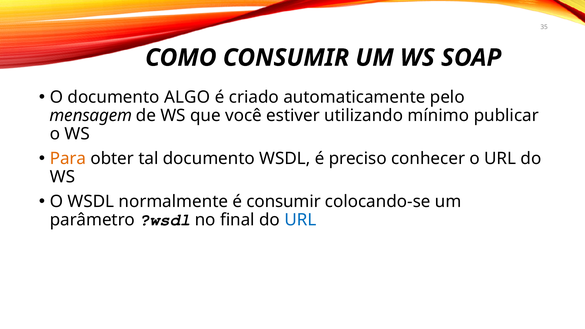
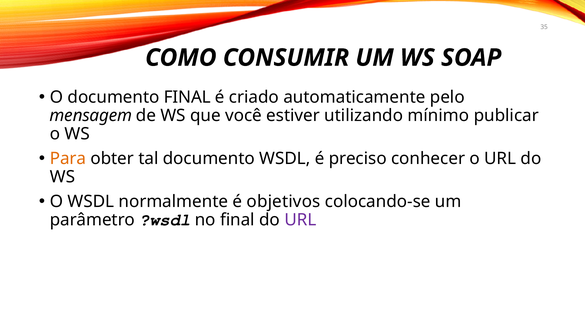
documento ALGO: ALGO -> FINAL (187, 97)
é consumir: consumir -> objetivos (284, 202)
URL colour: blue -> purple (300, 220)
